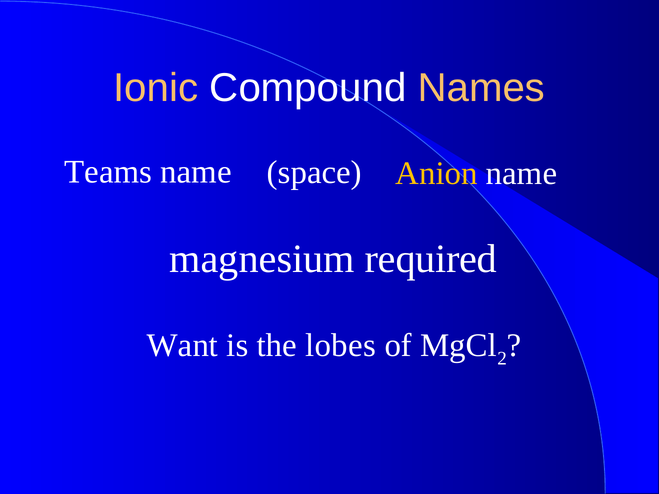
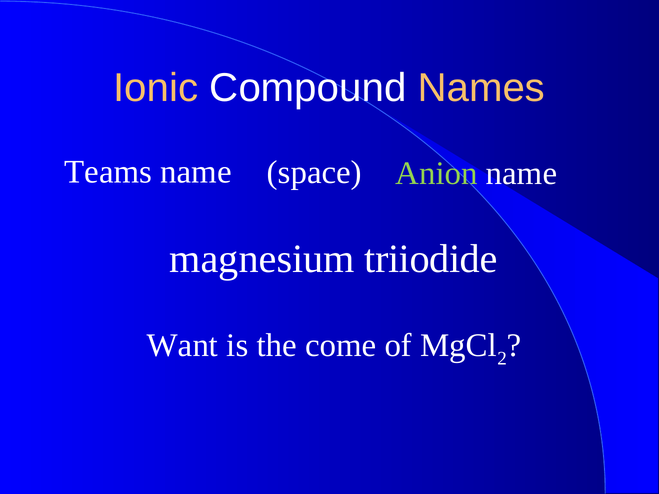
Anion colour: yellow -> light green (437, 174)
required: required -> triiodide (431, 259)
lobes: lobes -> come (341, 346)
